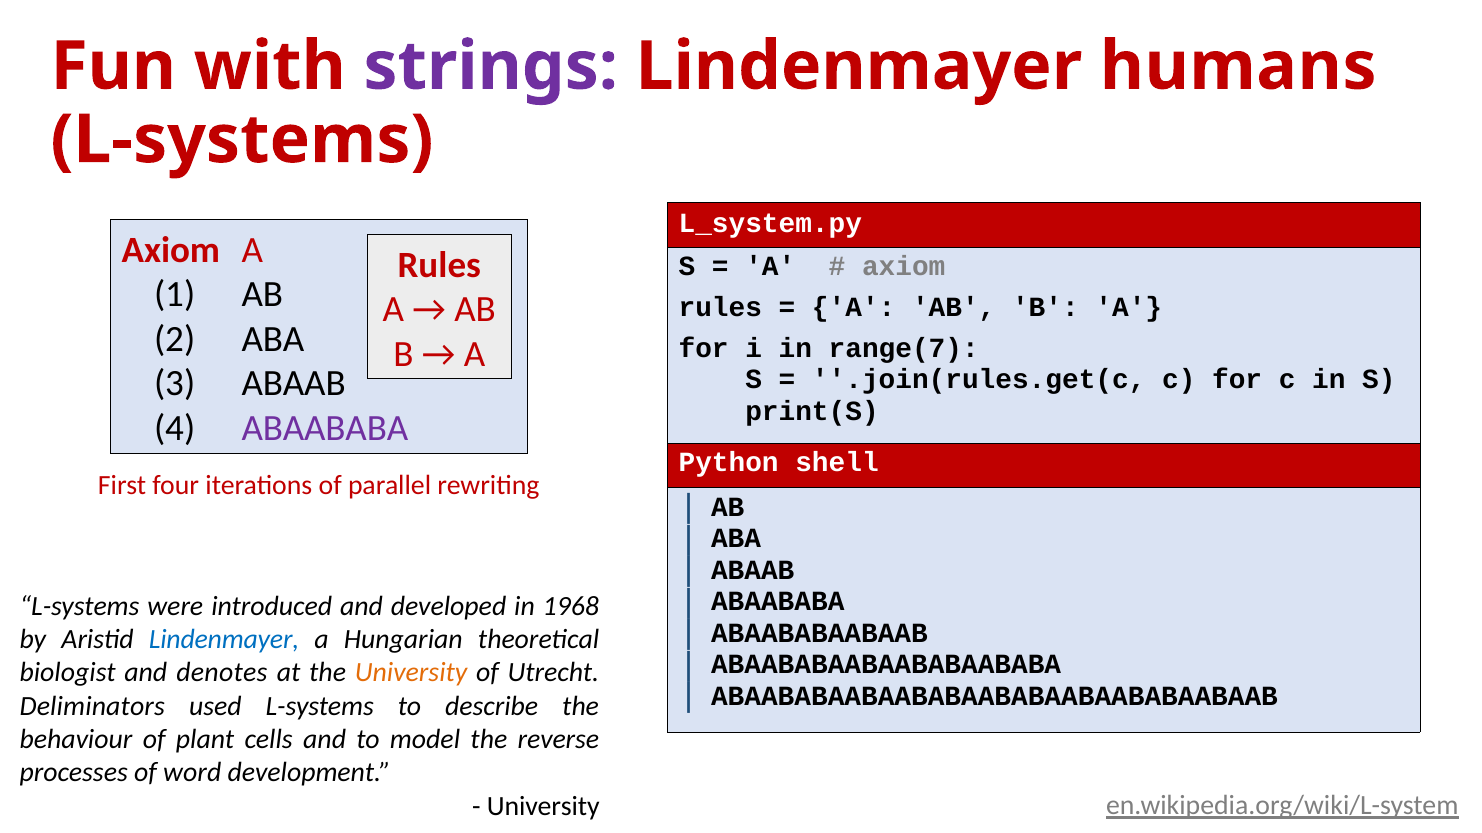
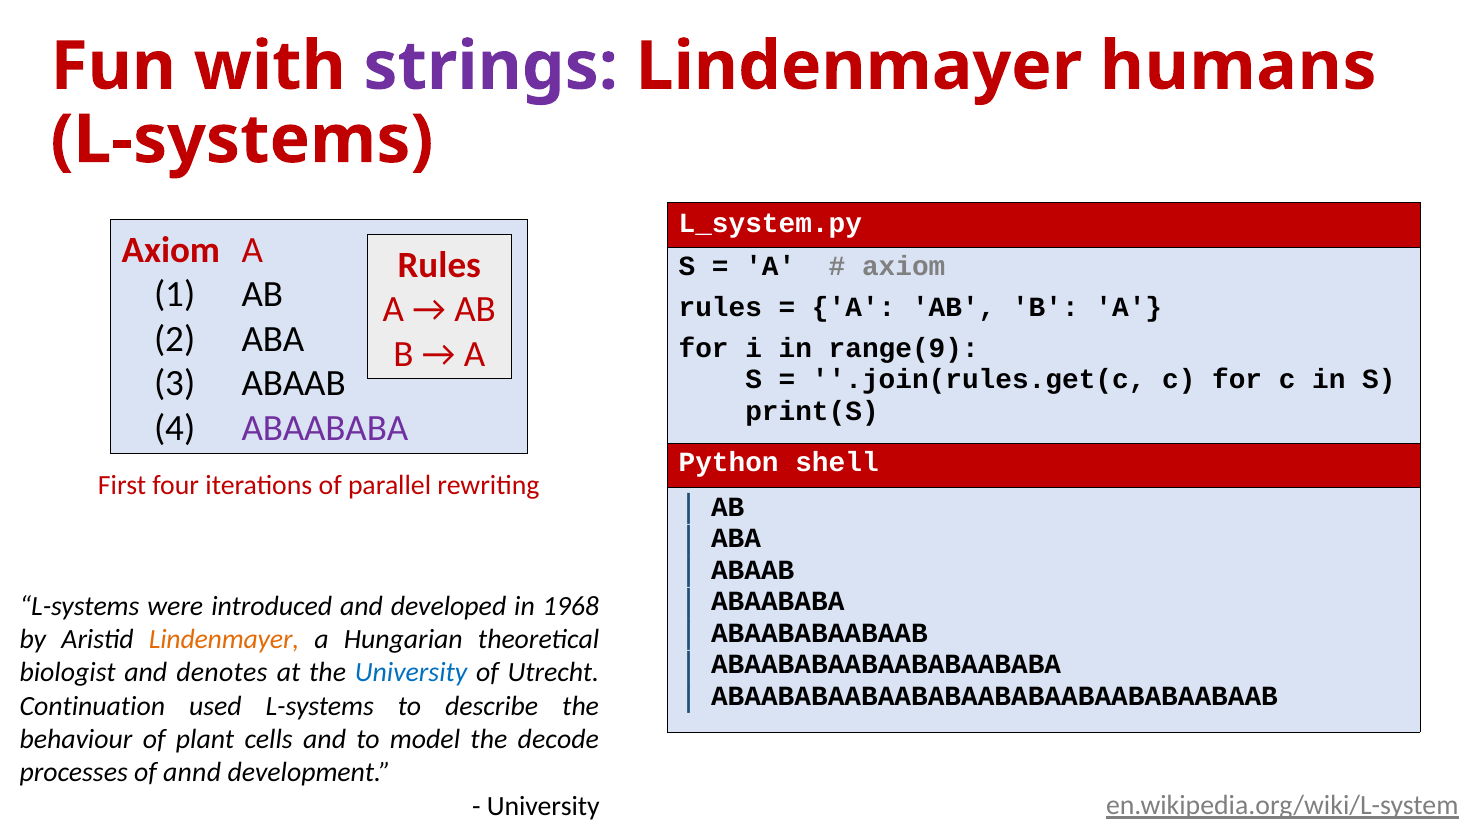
range(7: range(7 -> range(9 (904, 348)
Lindenmayer colour: blue -> orange (224, 640)
University colour: orange -> blue (411, 673)
Deliminators: Deliminators -> Continuation (92, 707)
reverse: reverse -> decode (558, 740)
word: word -> annd (192, 773)
